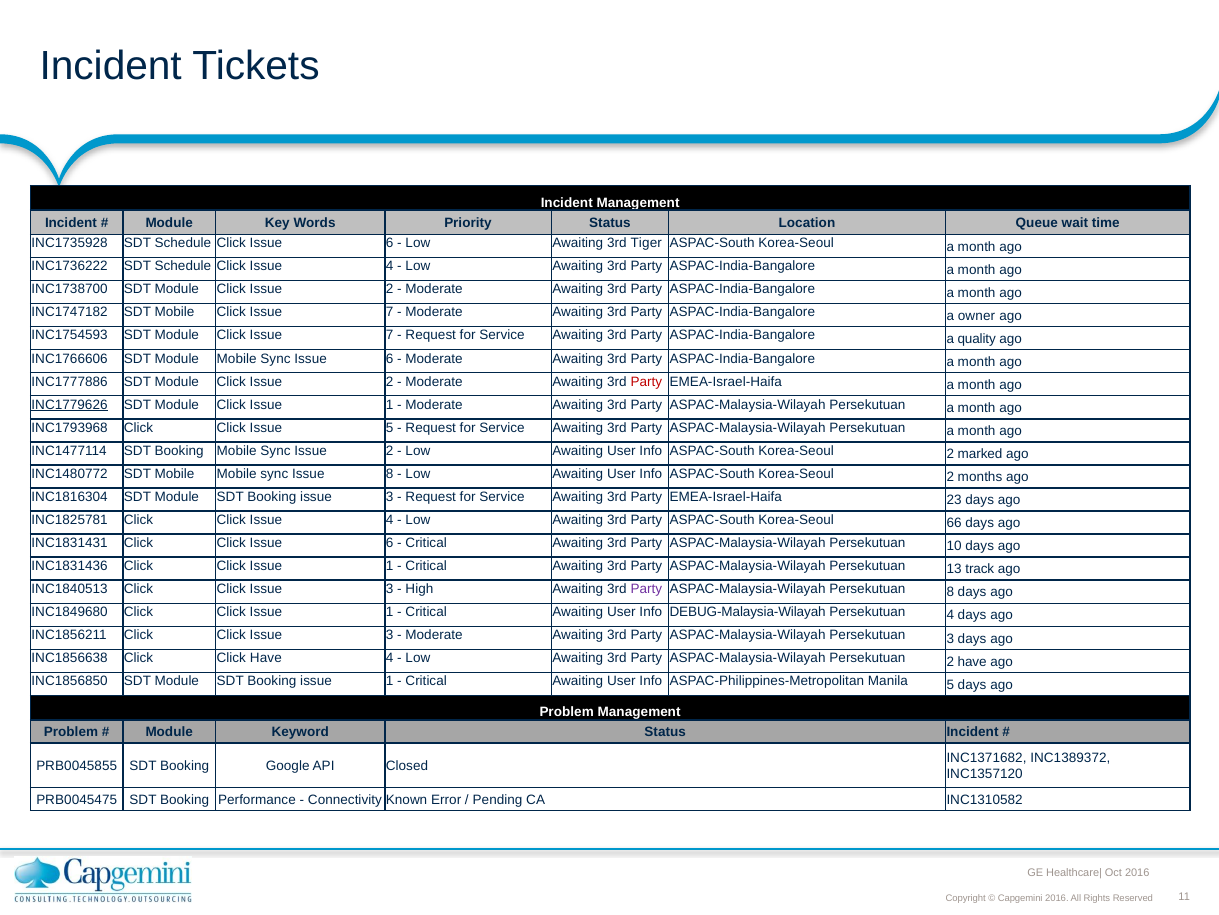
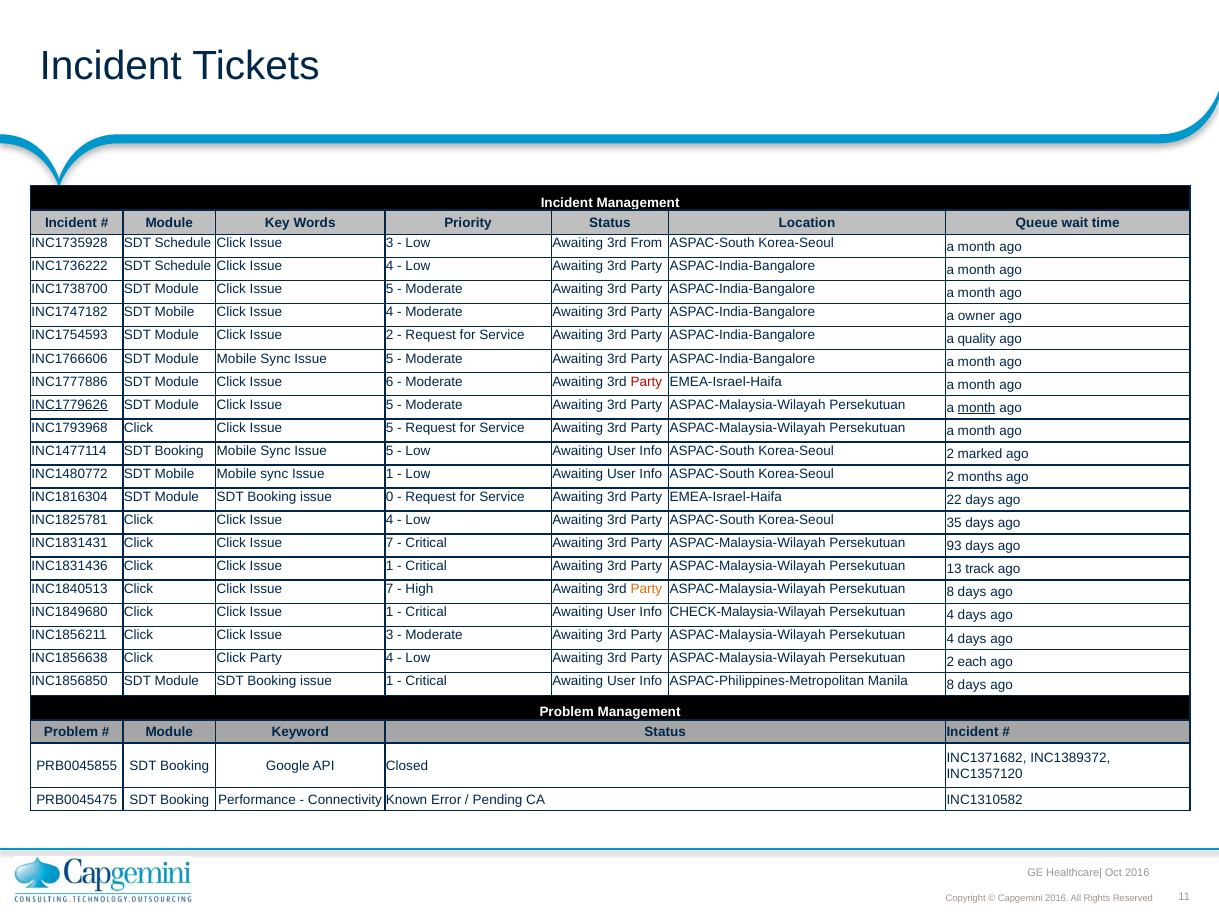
Schedule Click Issue 6: 6 -> 3 (390, 243)
Tiger: Tiger -> From (646, 243)
2: 2 -> 5 (390, 289)
Mobile Click Issue 7: 7 -> 4 (390, 312)
Module Click Issue 7: 7 -> 2 (390, 335)
6: 6 -> 5 (390, 358)
2: 2 -> 6 (390, 381)
1: 1 -> 5 (390, 404)
month underline: none -> present (977, 408)
2: 2 -> 5 (390, 450)
sync Issue 8: 8 -> 1 (390, 473)
Booking issue 3: 3 -> 0 (390, 496)
23: 23 -> 22 (954, 500)
66: 66 -> 35 (954, 523)
6: 6 -> 7 (390, 543)
10: 10 -> 93 (954, 546)
3: 3 -> 7 (390, 589)
Party colour: purple -> orange (646, 589)
DEBUG-Malaysia-Wilayah: DEBUG-Malaysia-Wilayah -> CHECK-Malaysia-Wilayah (748, 612)
ASPAC-Malaysia-Wilayah Persekutuan 3: 3 -> 4 (950, 638)
Click Have: Have -> Party (266, 658)
2 have: have -> each (972, 661)
Manila 5: 5 -> 8 (950, 684)
